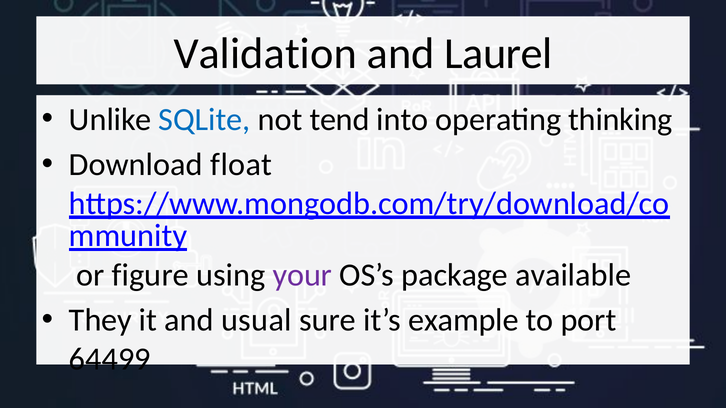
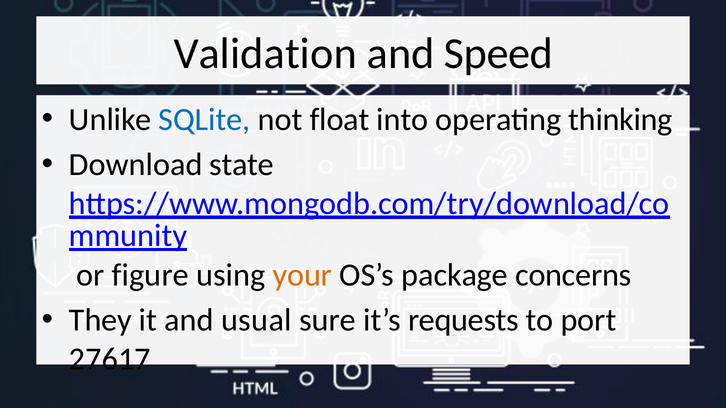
Laurel: Laurel -> Speed (498, 53)
tend: tend -> float (340, 120)
float: float -> state (242, 165)
your colour: purple -> orange (302, 275)
available: available -> concerns (573, 275)
example: example -> requests (464, 321)
64499: 64499 -> 27617 (110, 359)
